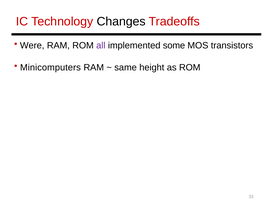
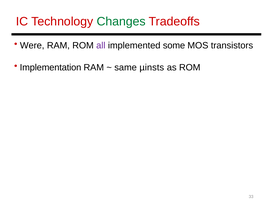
Changes colour: black -> green (121, 21)
Minicomputers: Minicomputers -> Implementation (51, 68)
height: height -> µinsts (152, 68)
